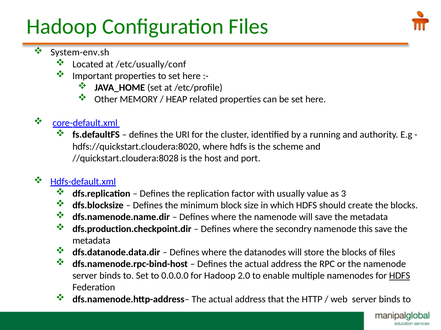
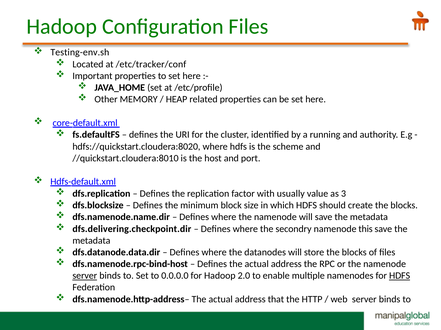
System-env.sh: System-env.sh -> Testing-env.sh (80, 53)
/etc/usually/conf: /etc/usually/conf -> /etc/tracker/conf (151, 64)
//quickstart.cloudera:8028: //quickstart.cloudera:8028 -> //quickstart.cloudera:8010 (125, 159)
dfs.production.checkpoint.dir: dfs.production.checkpoint.dir -> dfs.delivering.checkpoint.dir (132, 229)
server underline: none -> present (85, 276)
